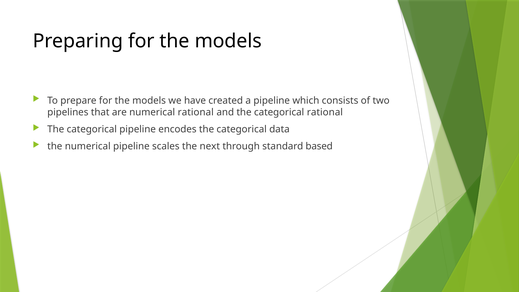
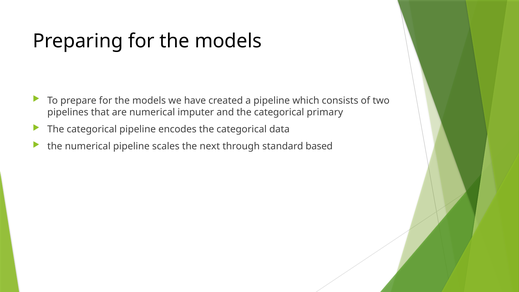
numerical rational: rational -> imputer (196, 112)
categorical rational: rational -> primary (325, 112)
